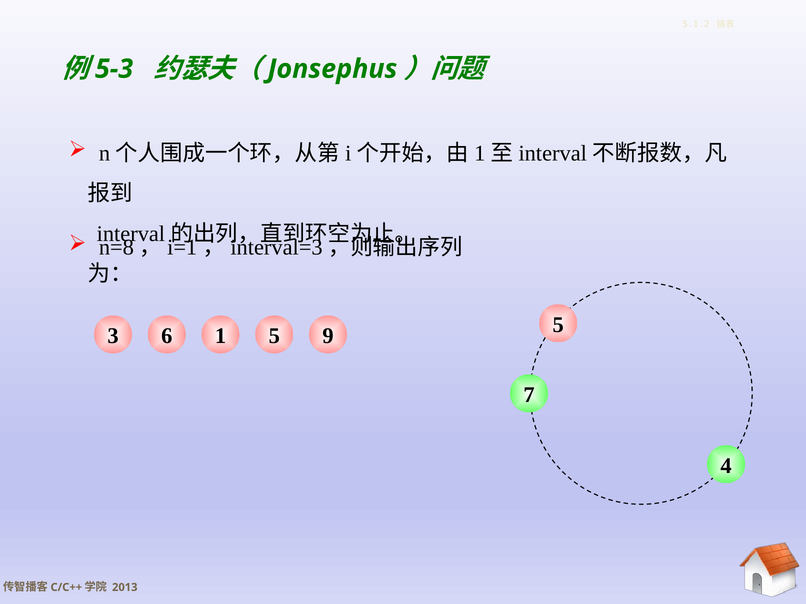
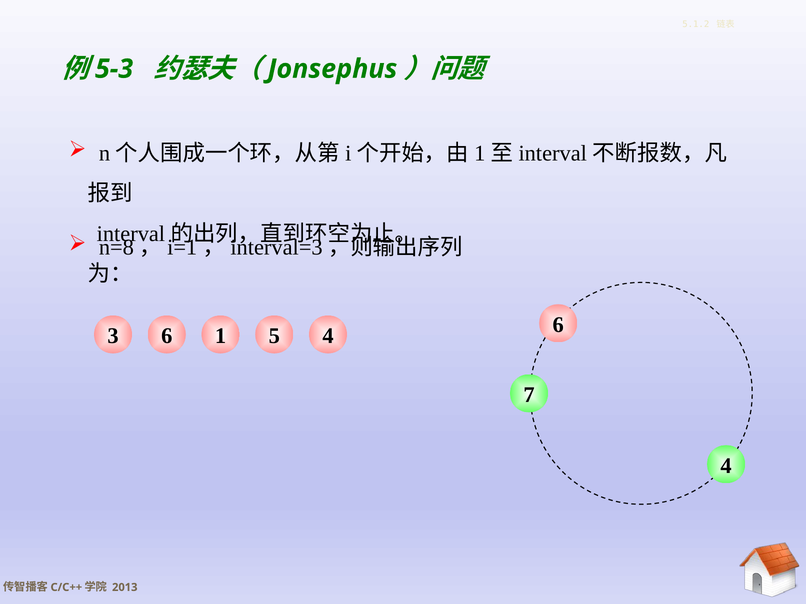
1 9: 9 -> 4 (328, 336)
6 5: 5 -> 6 (558, 325)
